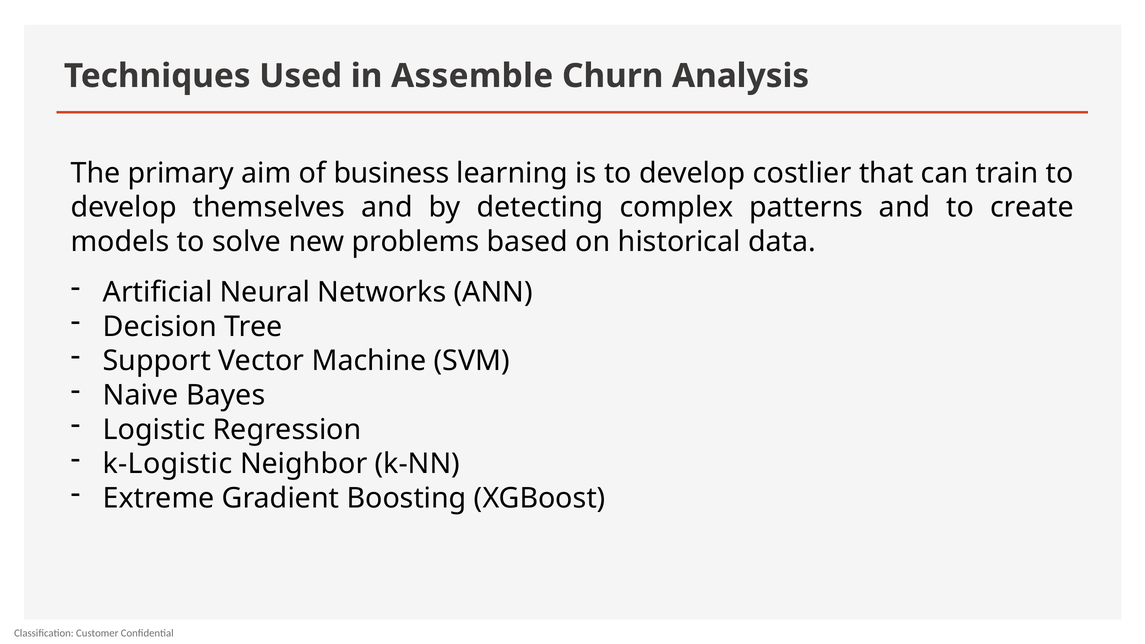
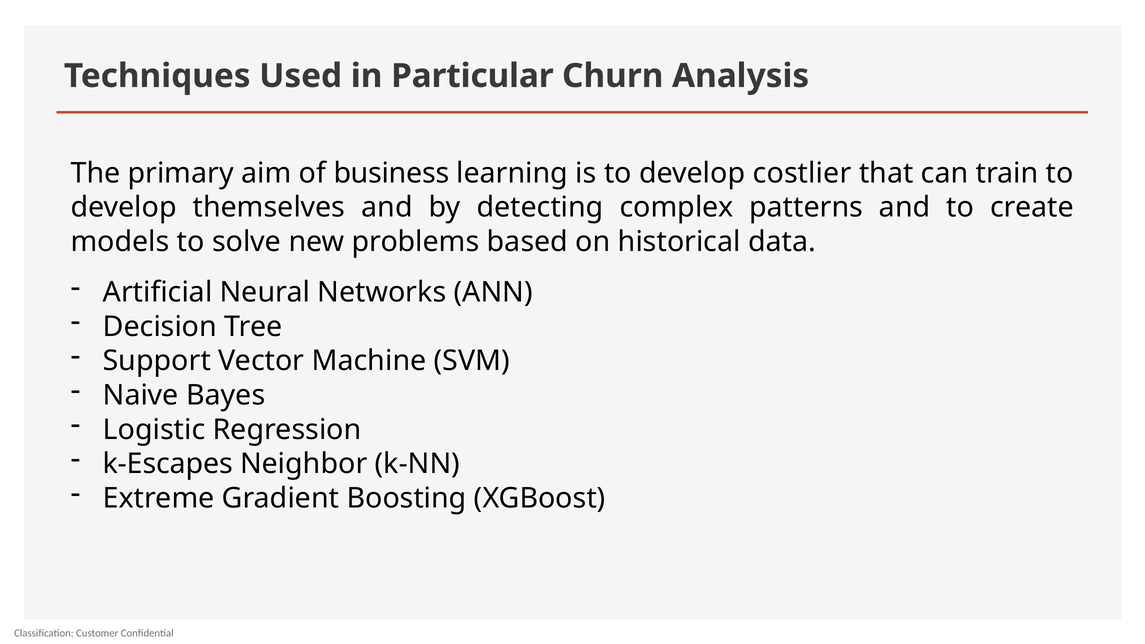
Assemble: Assemble -> Particular (472, 76)
k-Logistic: k-Logistic -> k-Escapes (168, 464)
